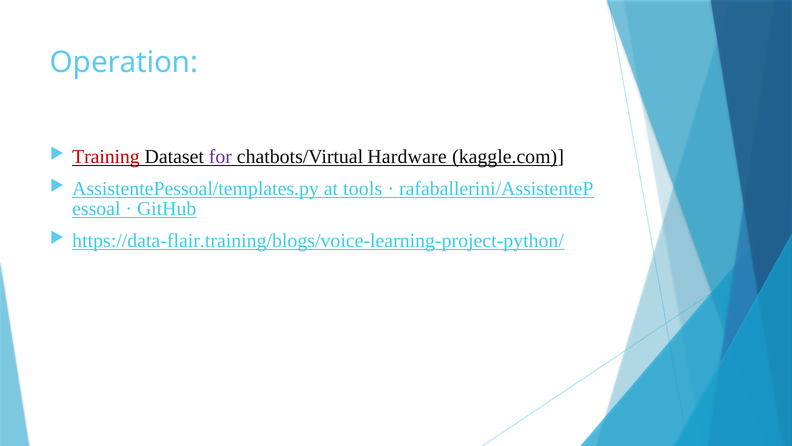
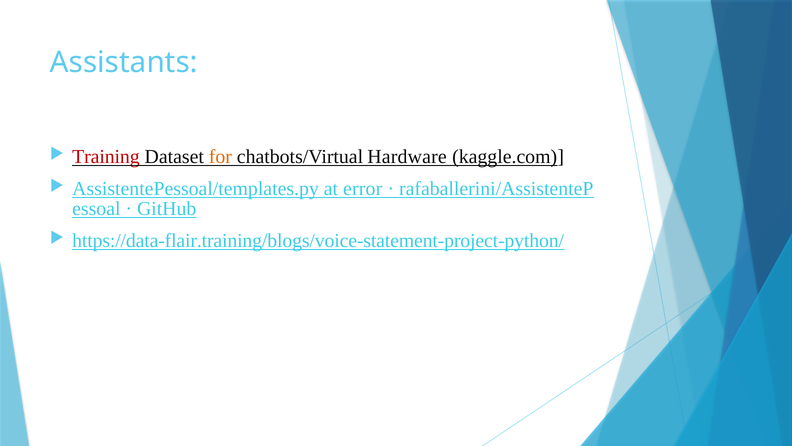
Operation: Operation -> Assistants (124, 62)
for colour: purple -> orange (220, 157)
tools: tools -> error (363, 189)
https://data-flair.training/blogs/voice-learning-project-python/: https://data-flair.training/blogs/voice-learning-project-python/ -> https://data-flair.training/blogs/voice-statement-project-python/ (318, 240)
